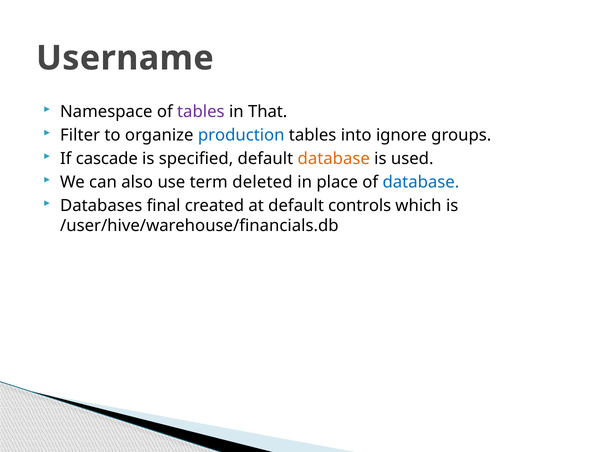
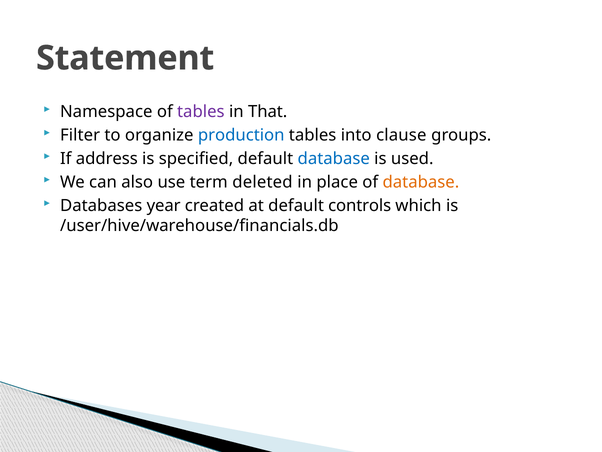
Username: Username -> Statement (125, 58)
ignore: ignore -> clause (401, 135)
cascade: cascade -> address (107, 159)
database colour: orange -> blue (334, 159)
database colour: blue -> orange (421, 182)
final: final -> year (164, 205)
